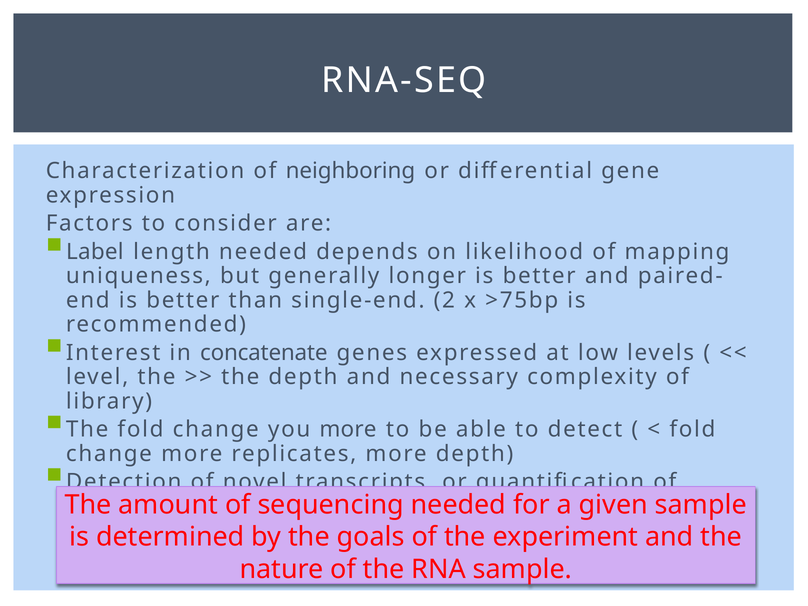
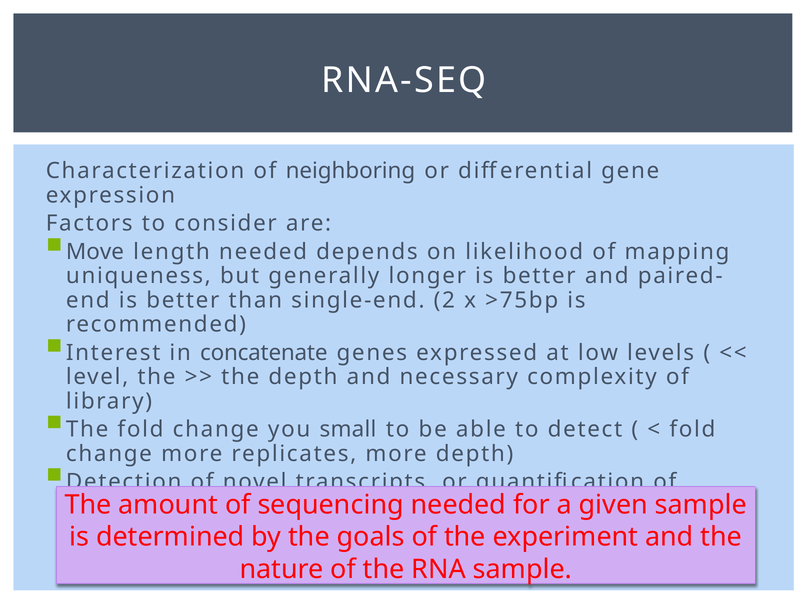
Label: Label -> Move (95, 252)
you more: more -> small (348, 429)
